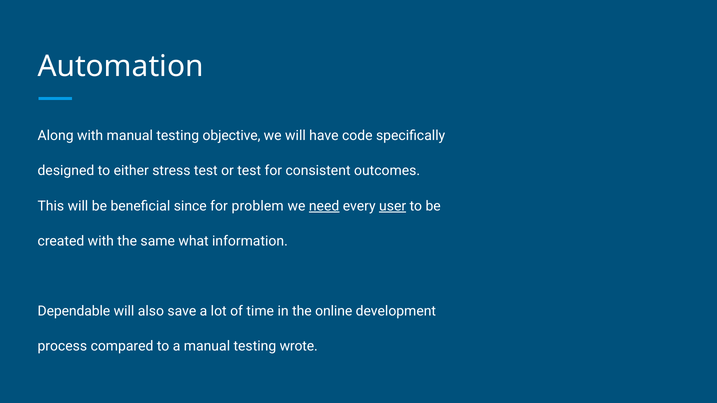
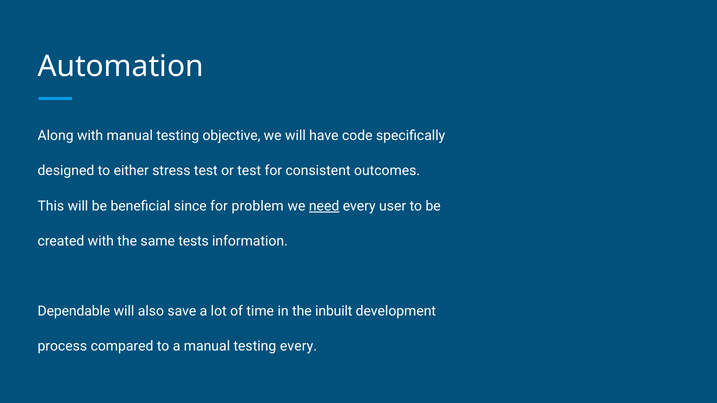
user underline: present -> none (393, 206)
what: what -> tests (194, 241)
online: online -> inbuilt (334, 312)
testing wrote: wrote -> every (299, 347)
